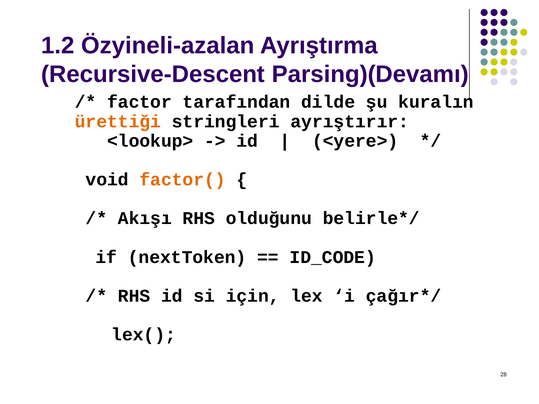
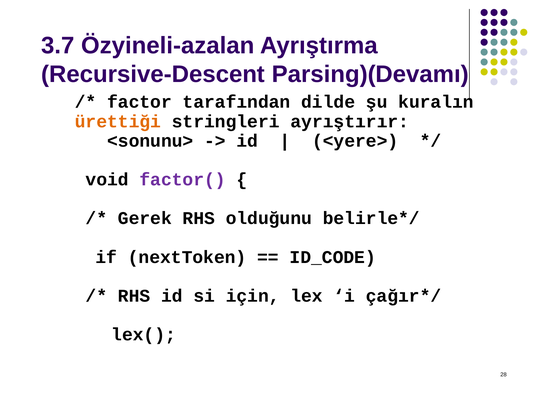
1.2: 1.2 -> 3.7 (58, 46)
<lookup>: <lookup> -> <sonunu> (150, 141)
factor( colour: orange -> purple (183, 180)
Akışı: Akışı -> Gerek (145, 218)
